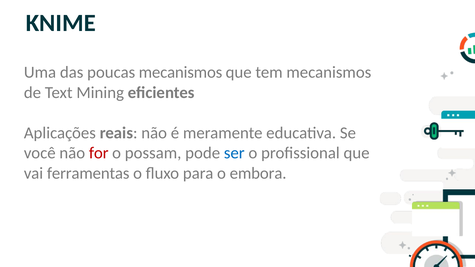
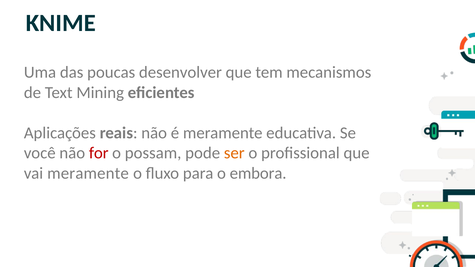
poucas mecanismos: mecanismos -> desenvolver (180, 72)
ser colour: blue -> orange (234, 153)
vai ferramentas: ferramentas -> meramente (88, 173)
